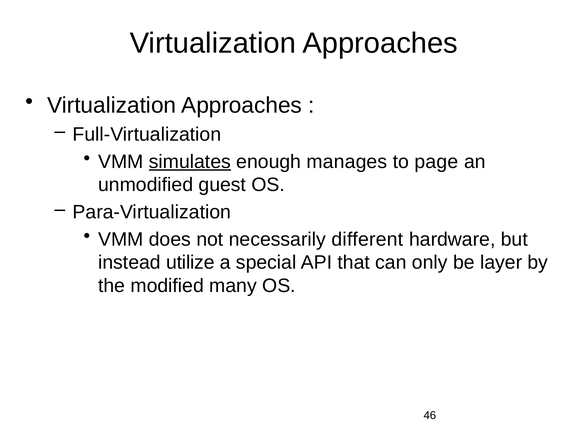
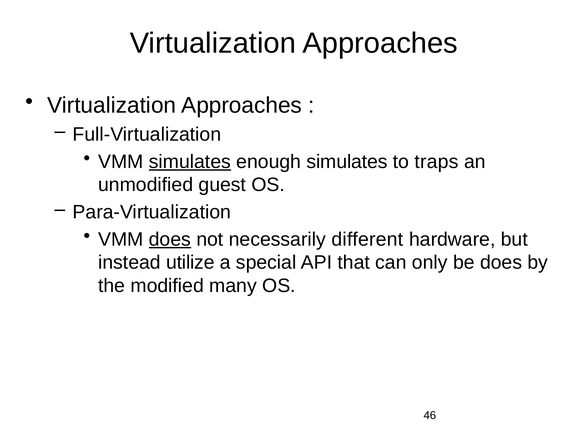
enough manages: manages -> simulates (347, 162)
page: page -> traps (437, 162)
does underline: none -> present (170, 239)
be layer: layer -> does (501, 263)
